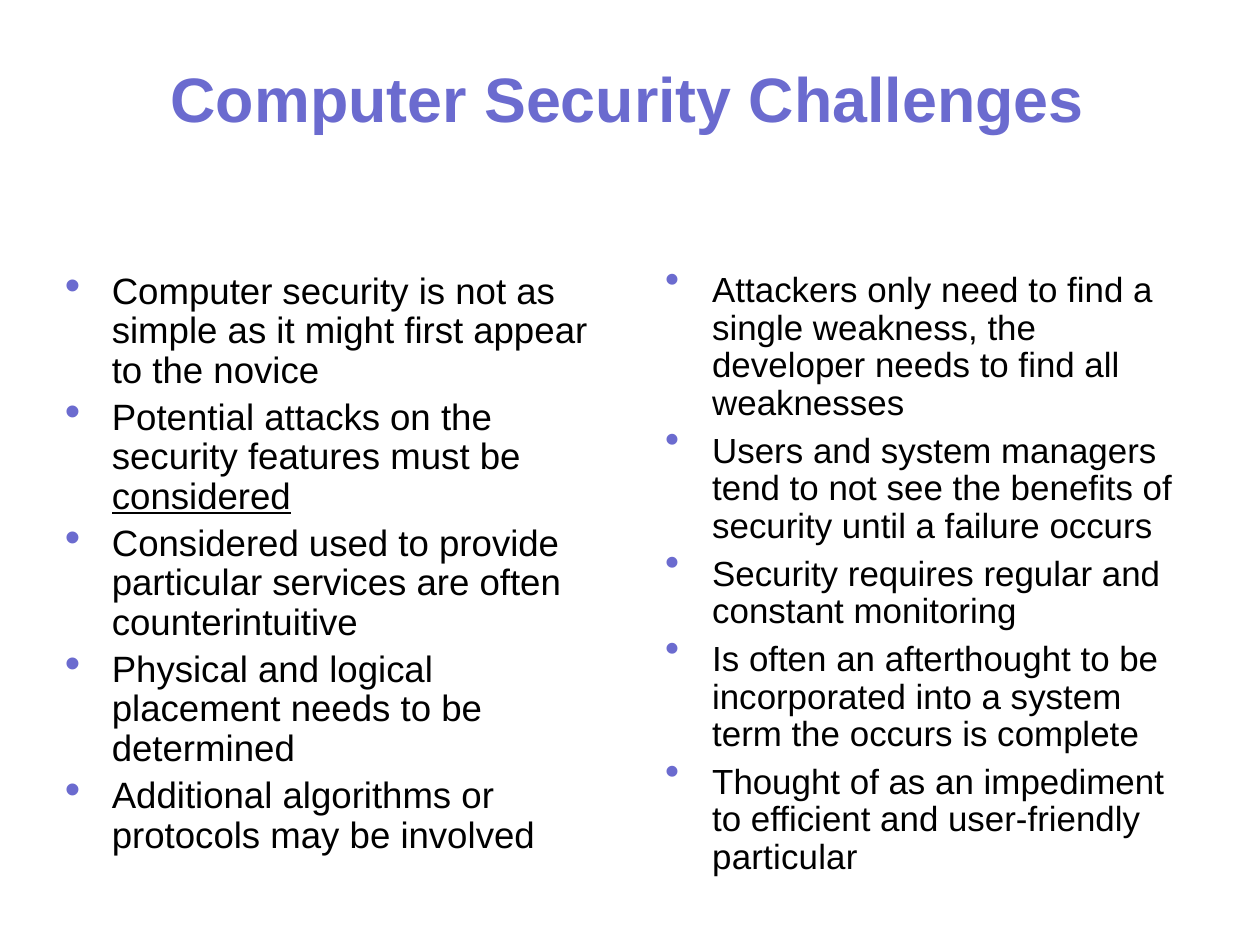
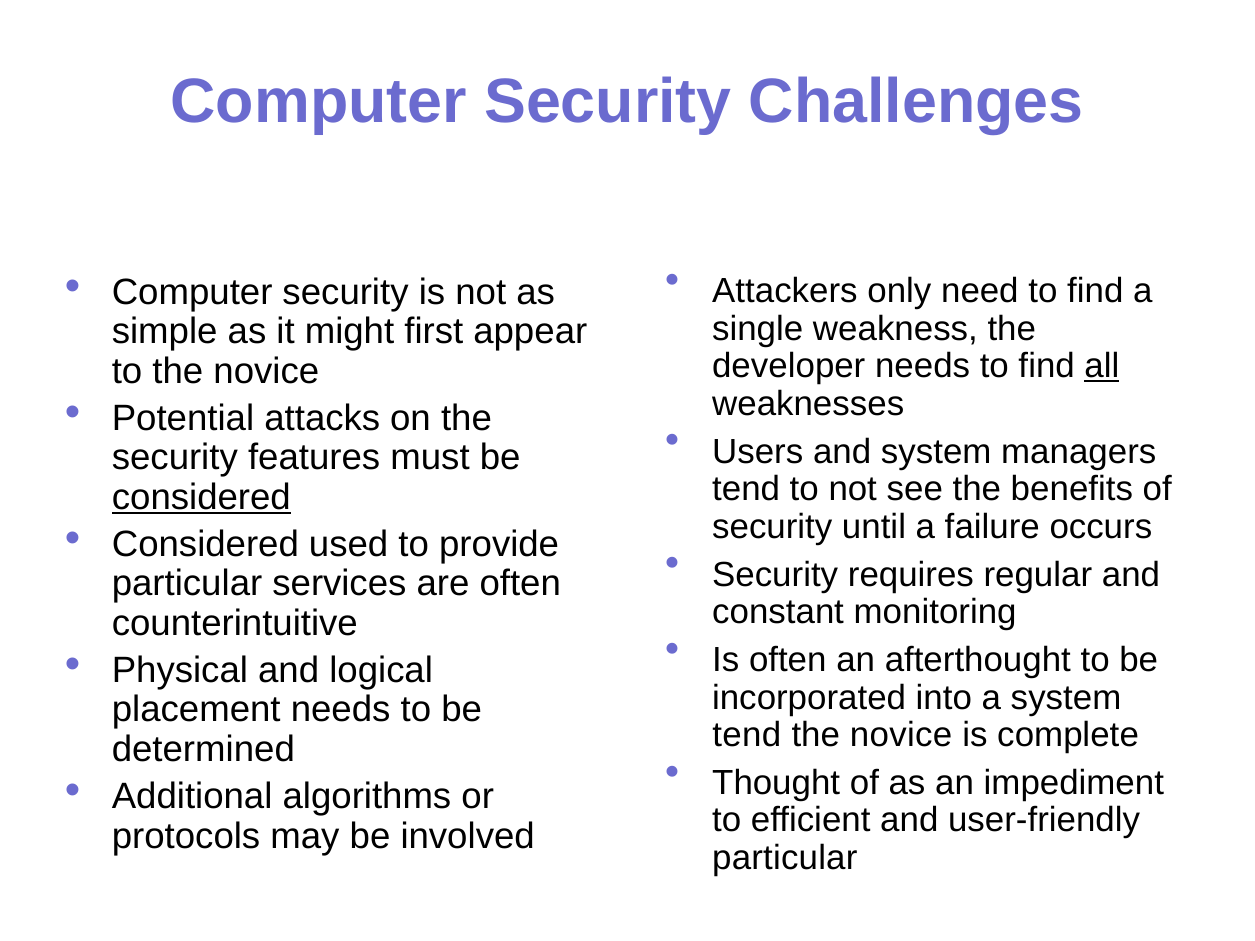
all underline: none -> present (1102, 366)
term: term -> tend (747, 735)
occurs: occurs -> novice (901, 735)
